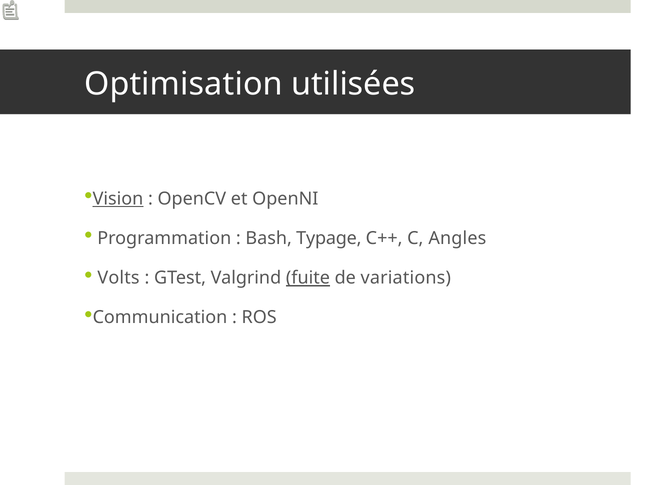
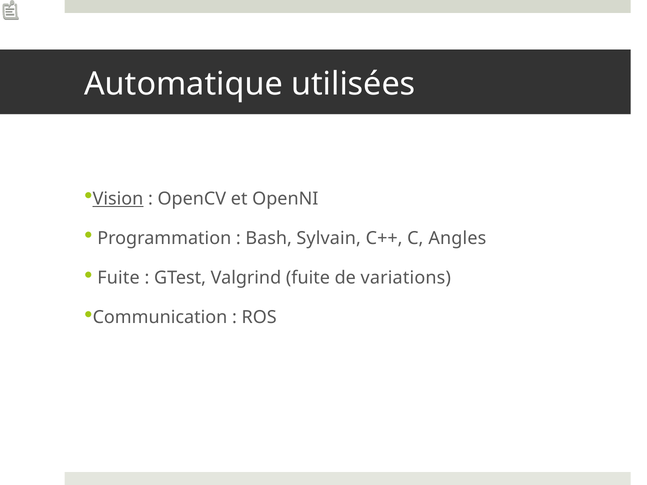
Optimisation: Optimisation -> Automatique (184, 84)
Typage: Typage -> Sylvain (329, 239)
Volts: Volts -> Fuite (118, 278)
fuite underline: present -> none (308, 278)
